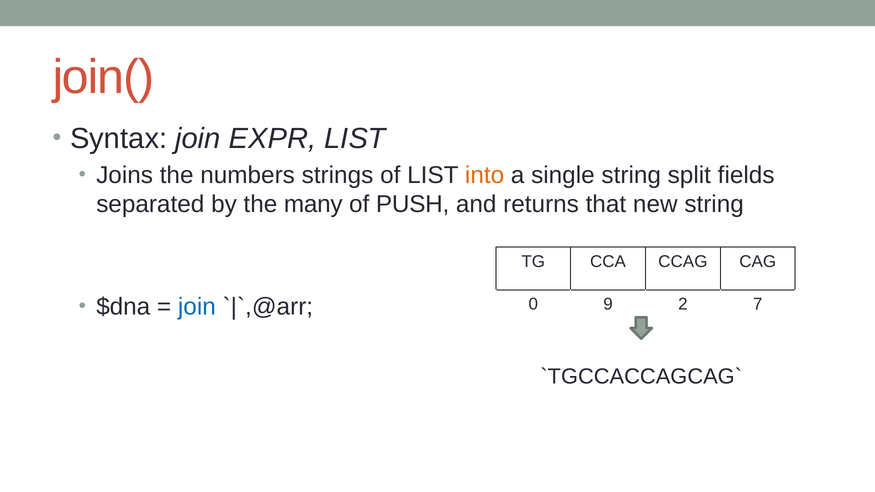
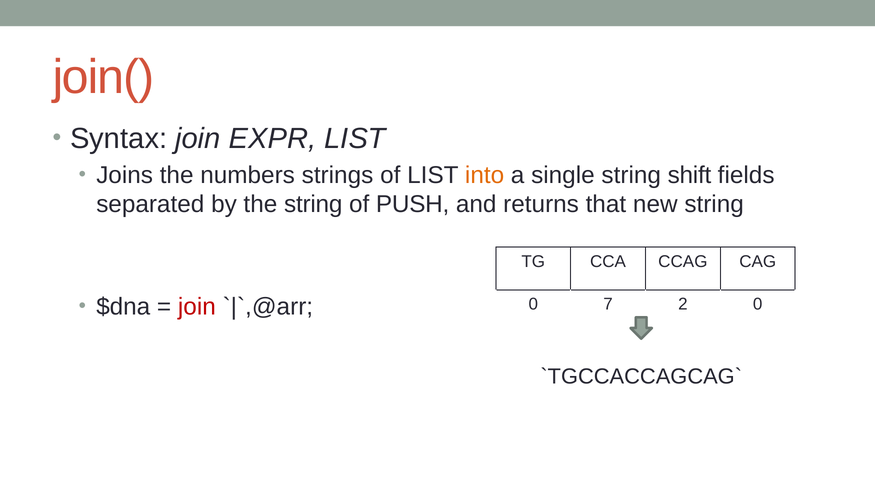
split: split -> shift (689, 175)
the many: many -> string (313, 205)
join colour: blue -> red (197, 307)
9: 9 -> 7 (608, 304)
2 7: 7 -> 0 (758, 304)
